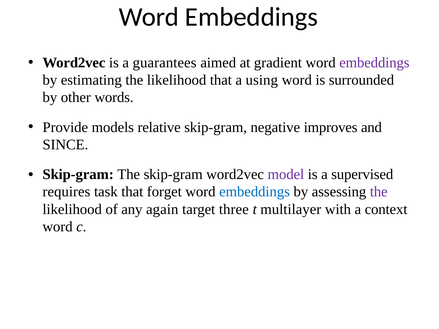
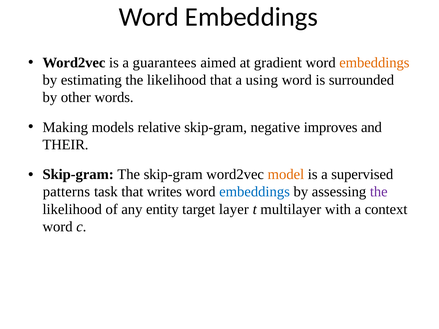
embeddings colour: purple -> orange (374, 63)
Provide: Provide -> Making (65, 127)
SINCE: SINCE -> THEIR (65, 145)
model colour: purple -> orange (286, 175)
requires: requires -> patterns (66, 192)
forget: forget -> writes (164, 192)
again: again -> entity (162, 209)
three: three -> layer (234, 209)
